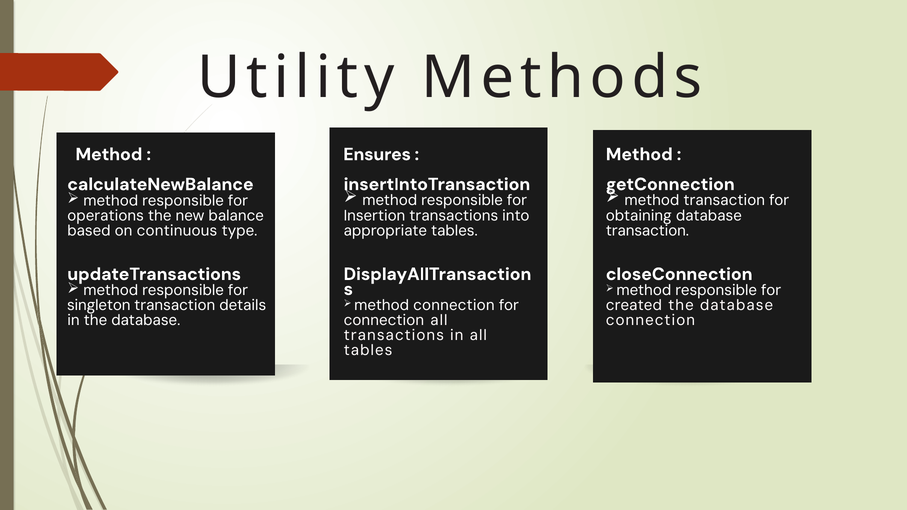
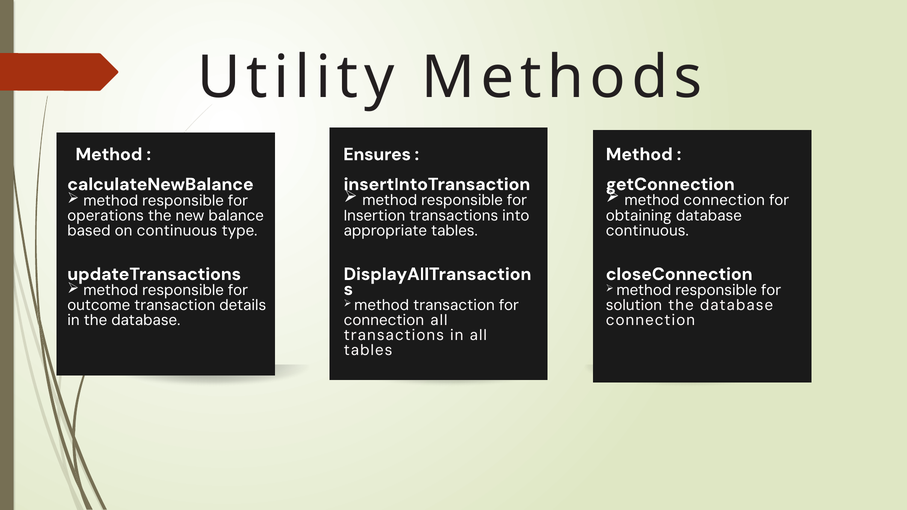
method transaction: transaction -> connection (724, 200)
transaction: transaction -> continuous (647, 231)
method connection: connection -> transaction (454, 306)
singleton: singleton -> outcome (99, 306)
created: created -> solution (634, 306)
